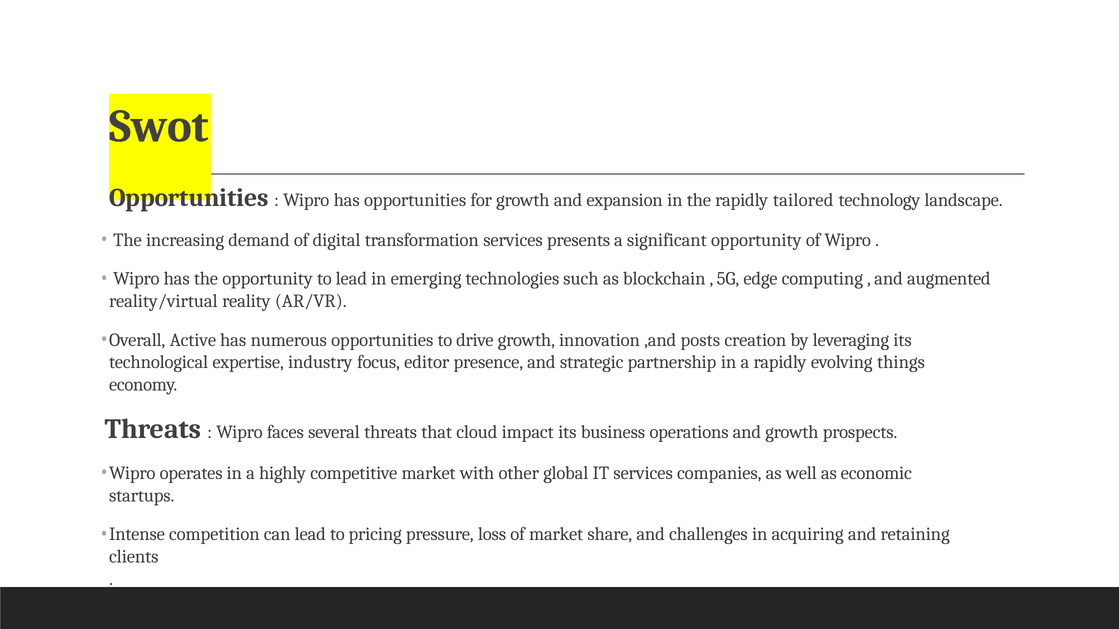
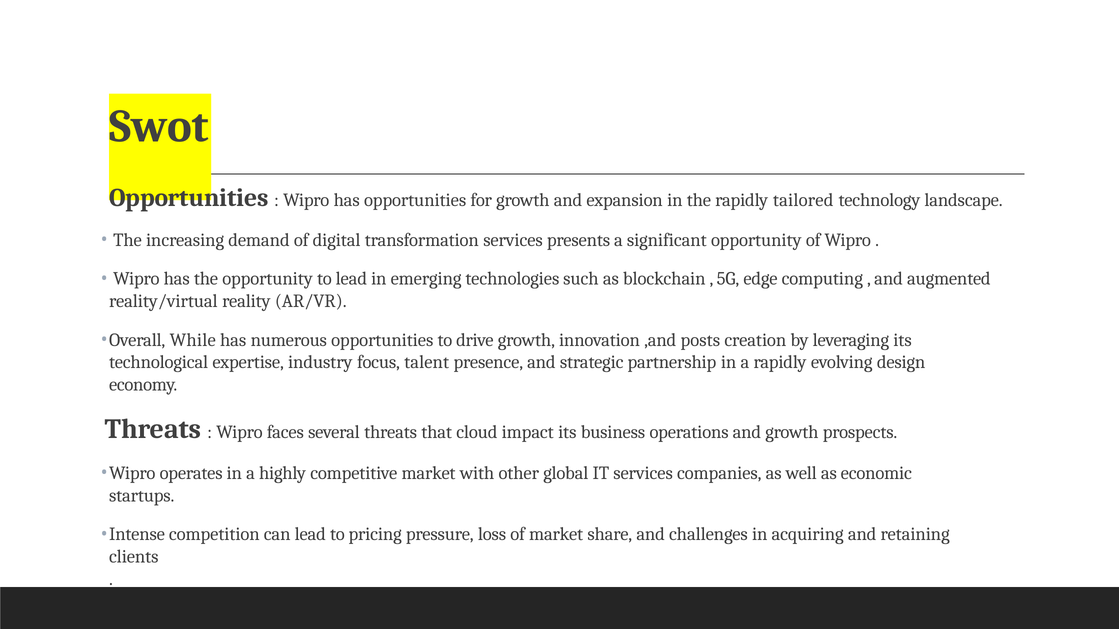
Active: Active -> While (193, 340)
editor: editor -> talent (427, 363)
things: things -> design (901, 363)
